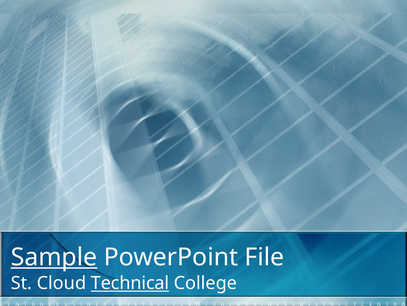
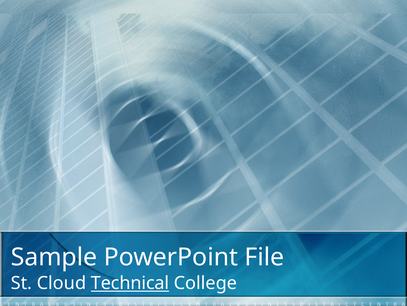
Sample underline: present -> none (54, 257)
